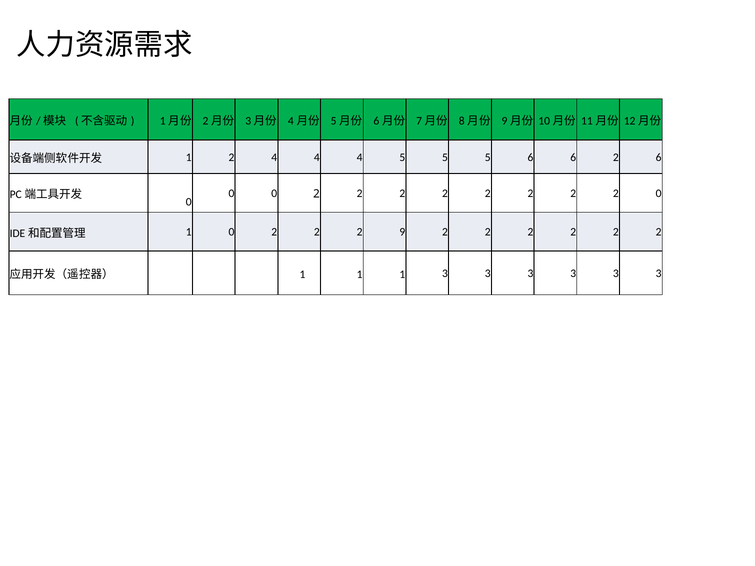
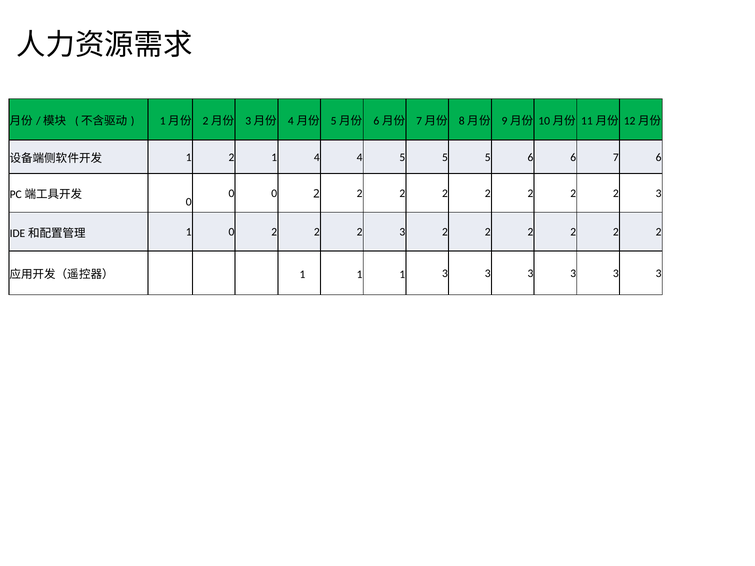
2 4: 4 -> 1 (274, 157)
6 2: 2 -> 7 (616, 157)
0: 0 -> 3 (659, 194)
9: 9 -> 3 (402, 232)
